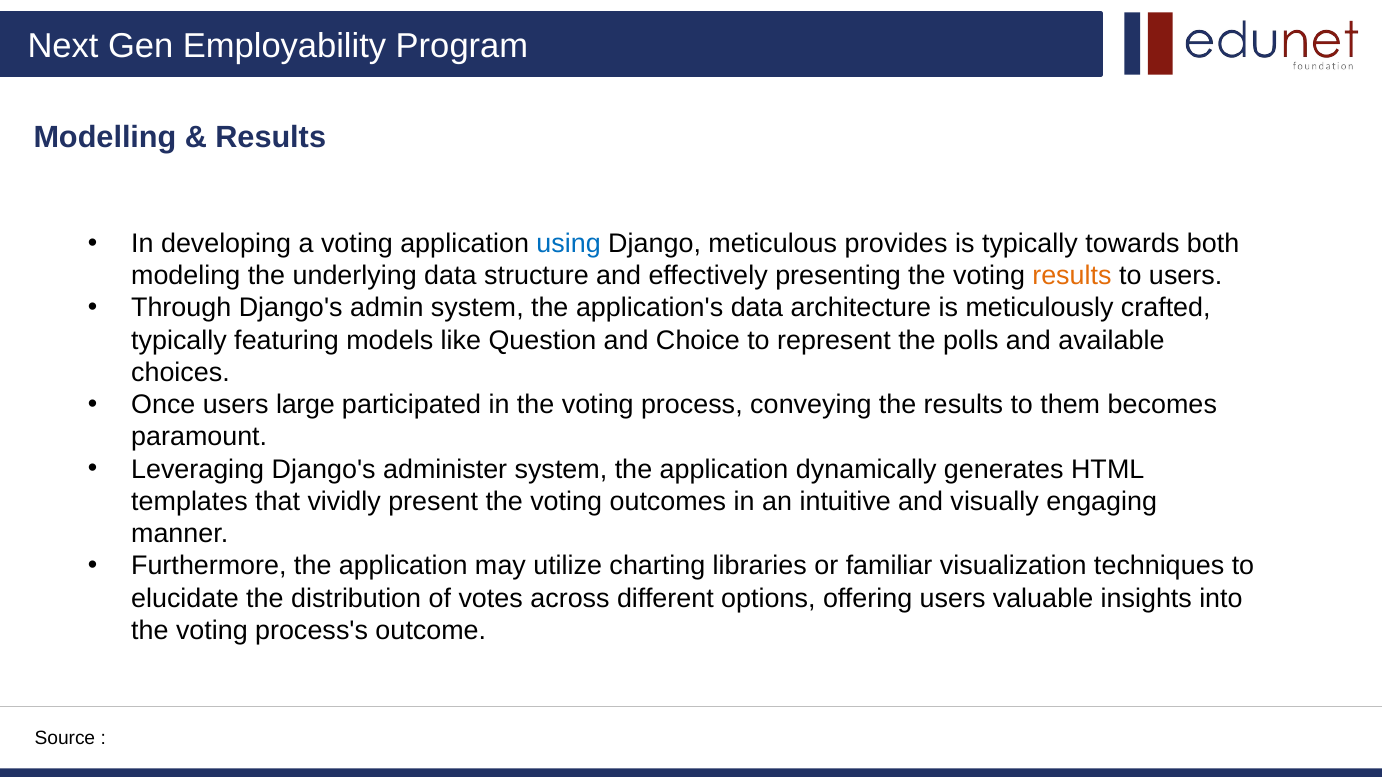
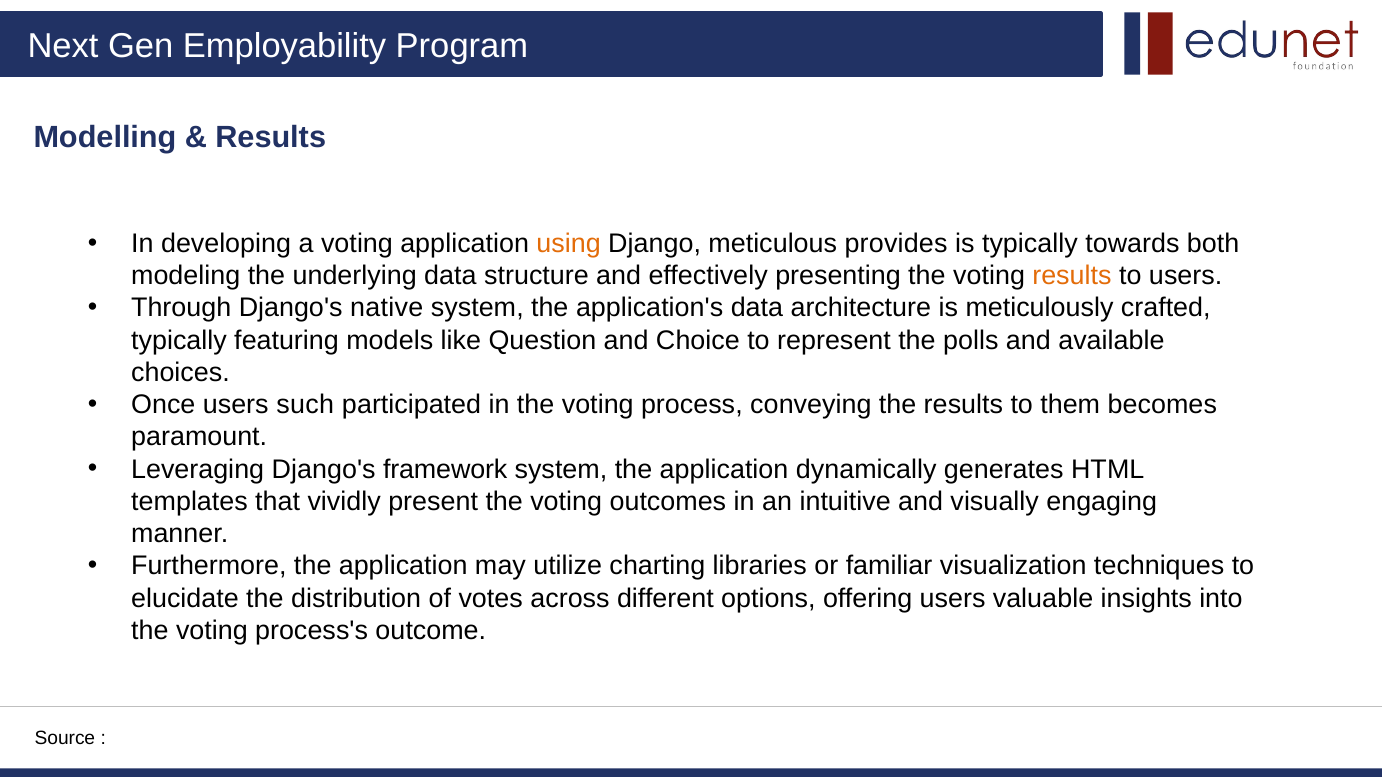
using colour: blue -> orange (569, 244)
admin: admin -> native (387, 308)
large: large -> such (305, 405)
administer: administer -> framework (445, 470)
